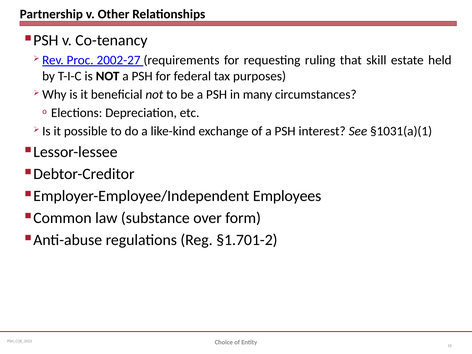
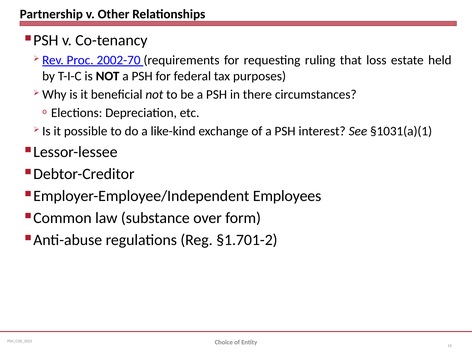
2002-27: 2002-27 -> 2002-70 (119, 60)
skill: skill -> loss (376, 60)
many: many -> there (257, 95)
